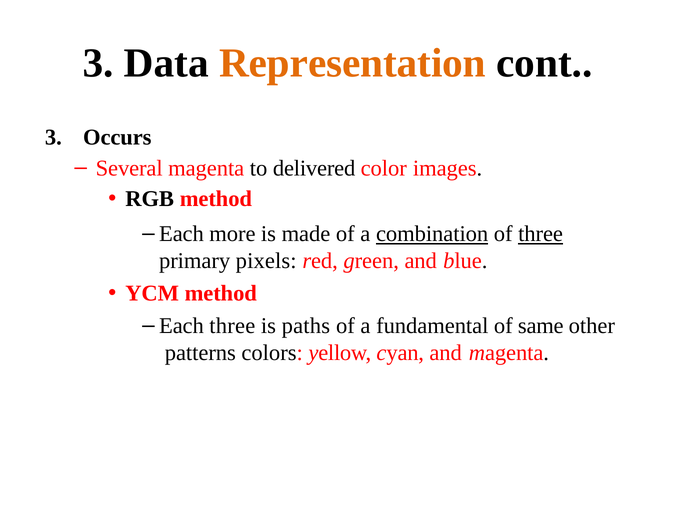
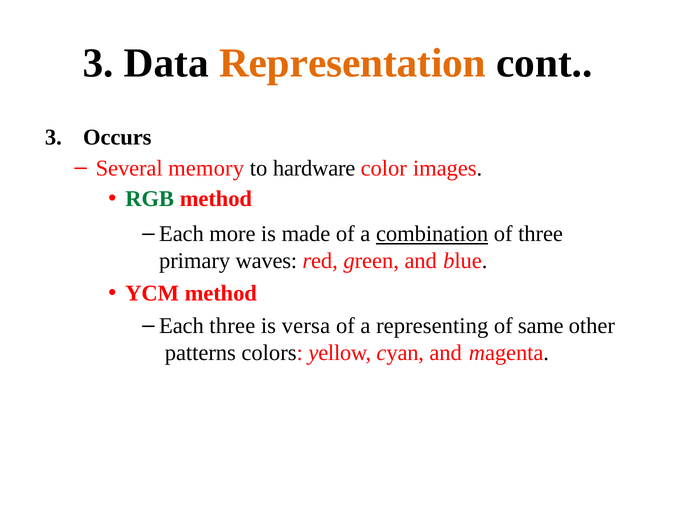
Several magenta: magenta -> memory (206, 168)
delivered: delivered -> hardware (314, 168)
RGB colour: black -> green (150, 199)
three underline: present -> none (541, 234)
pixels: pixels -> waves (266, 261)
paths: paths -> versa (306, 326)
fundamental: fundamental -> representing (432, 326)
